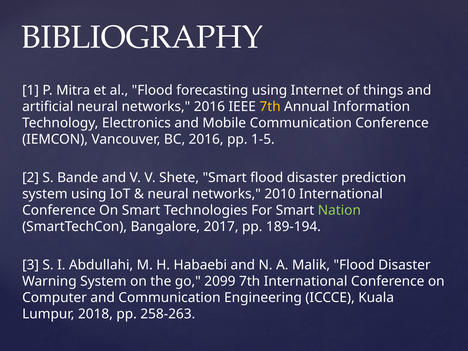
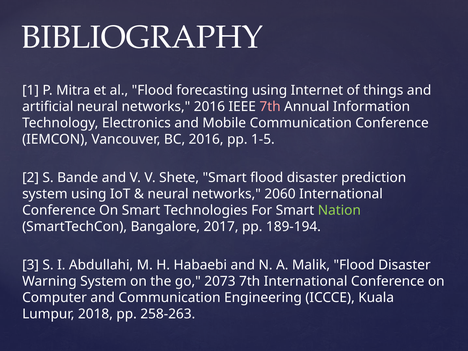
7th colour: yellow -> pink (270, 107)
2010: 2010 -> 2060 (280, 194)
2099: 2099 -> 2073 (220, 281)
